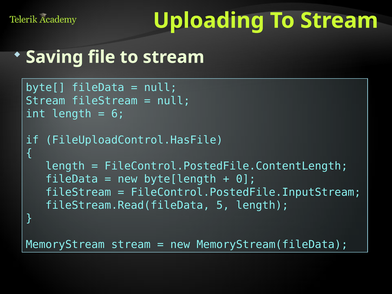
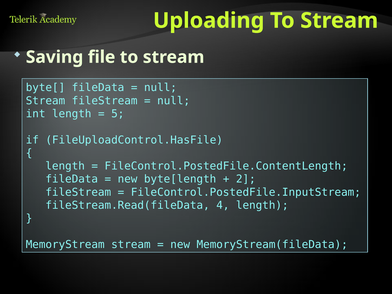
6: 6 -> 5 (118, 114)
0: 0 -> 2 (246, 179)
5: 5 -> 4 (223, 205)
